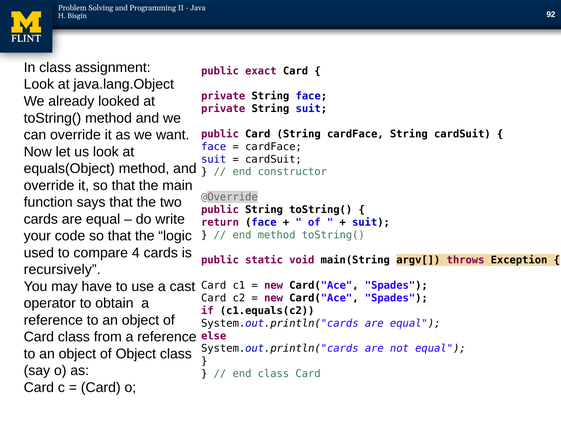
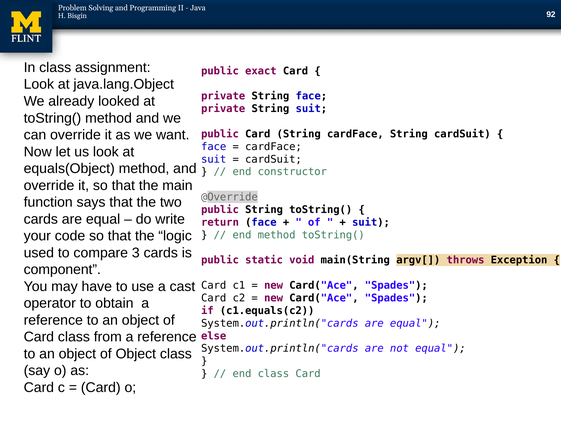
4: 4 -> 3 (136, 253)
recursively: recursively -> component (62, 269)
